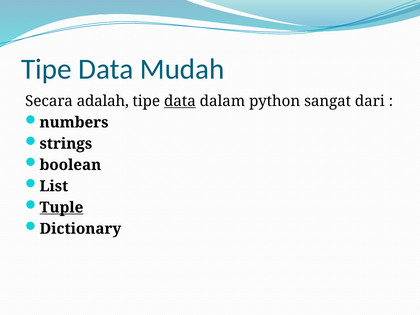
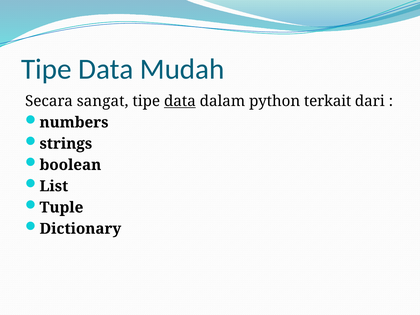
adalah: adalah -> sangat (103, 101)
sangat: sangat -> terkait (328, 101)
Tuple underline: present -> none (61, 207)
